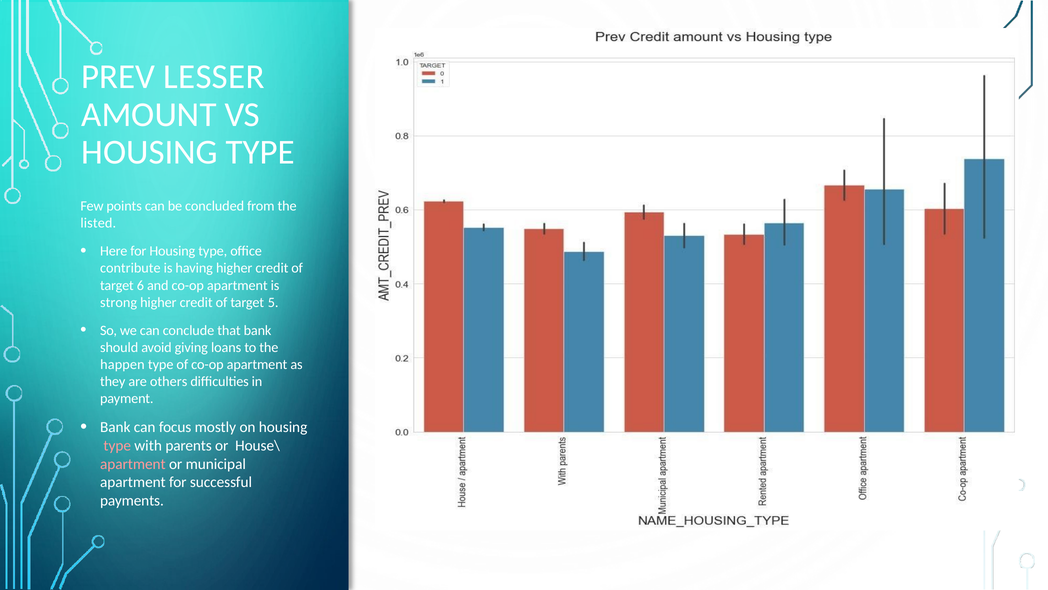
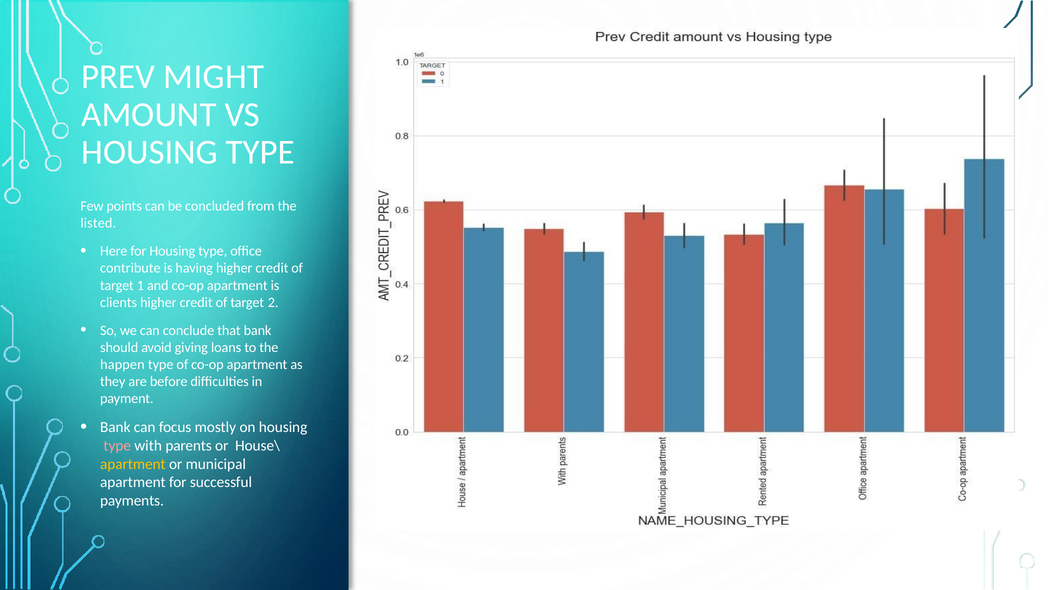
LESSER: LESSER -> MIGHT (214, 77)
6: 6 -> 1 (140, 285)
strong: strong -> clients (119, 302)
5: 5 -> 2 (273, 302)
others: others -> before (169, 381)
apartment colour: pink -> yellow (133, 464)
